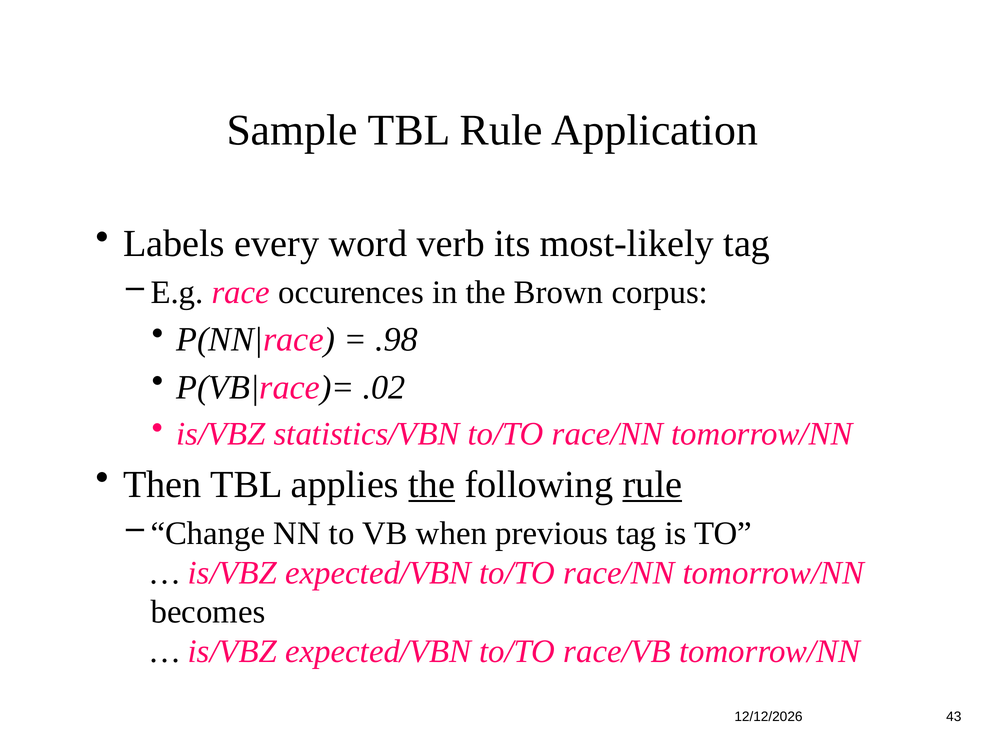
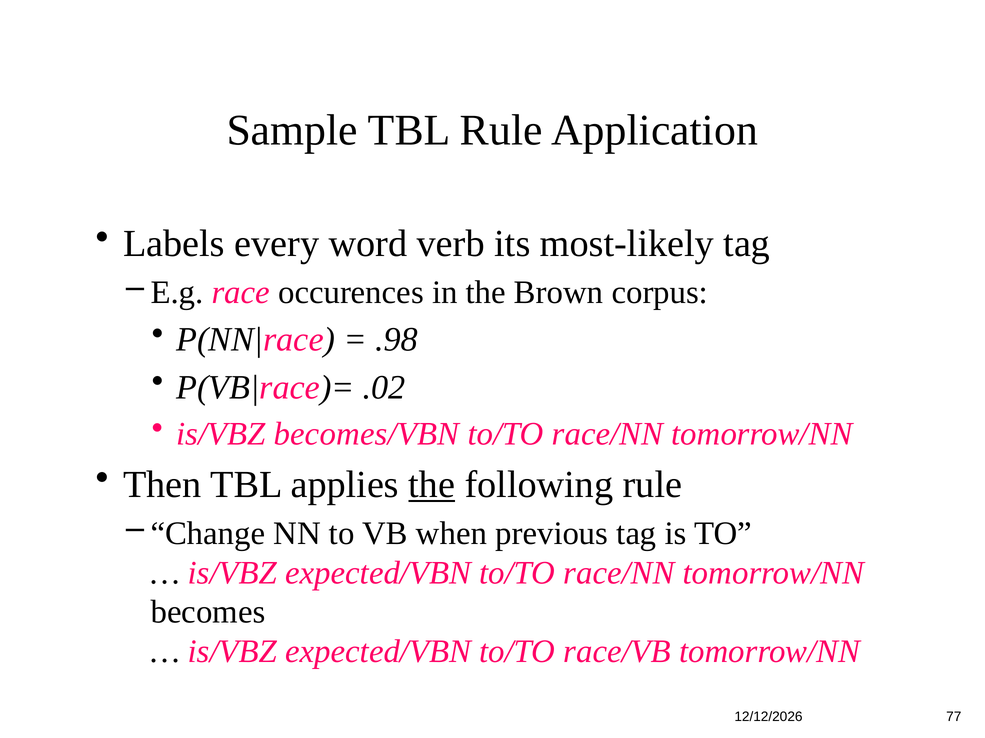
statistics/VBN: statistics/VBN -> becomes/VBN (366, 434)
rule underline: present -> none (652, 485)
43: 43 -> 77 (954, 718)
